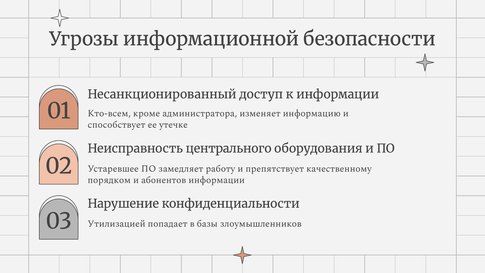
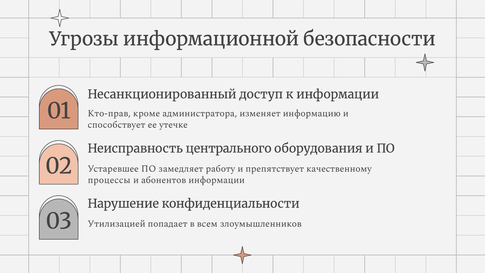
Кто-всем: Кто-всем -> Кто-прав (109, 113)
порядком: порядком -> процессы (109, 180)
базы: базы -> всем (207, 224)
